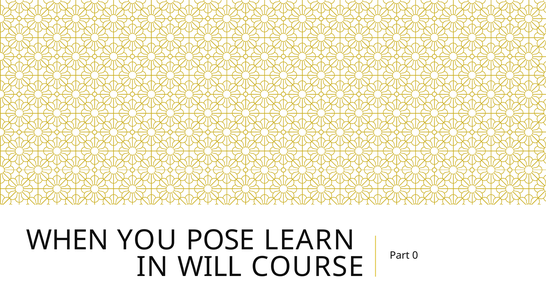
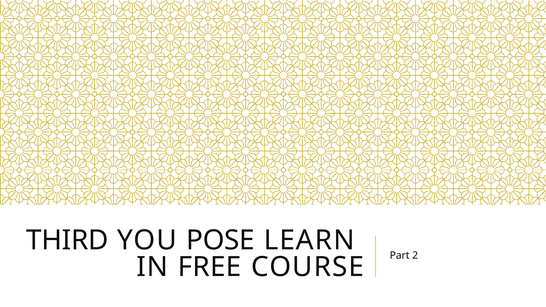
WHEN: WHEN -> THIRD (67, 240)
0: 0 -> 2 (415, 256)
WILL: WILL -> FREE (210, 267)
